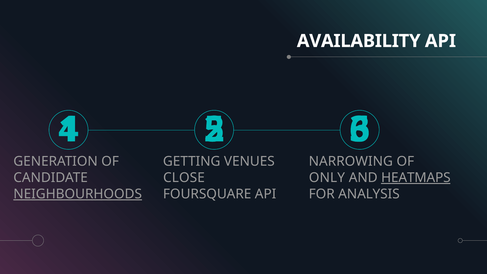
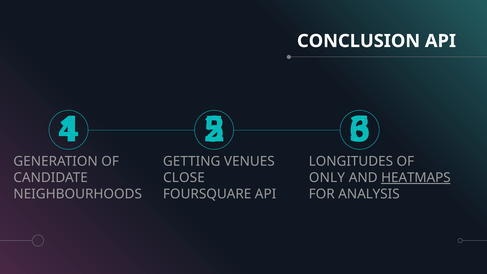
AVAILABILITY: AVAILABILITY -> CONCLUSION (359, 41)
NARROWING: NARROWING -> LONGITUDES (351, 161)
NEIGHBOURHOODS underline: present -> none (78, 194)
